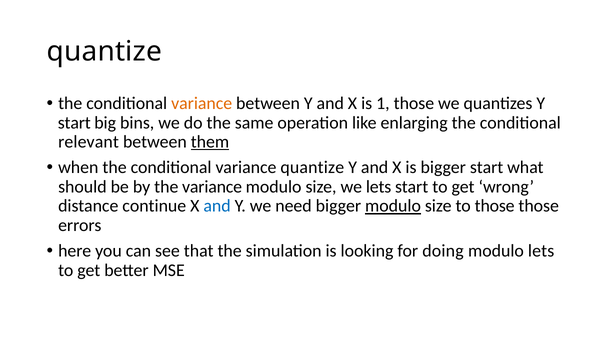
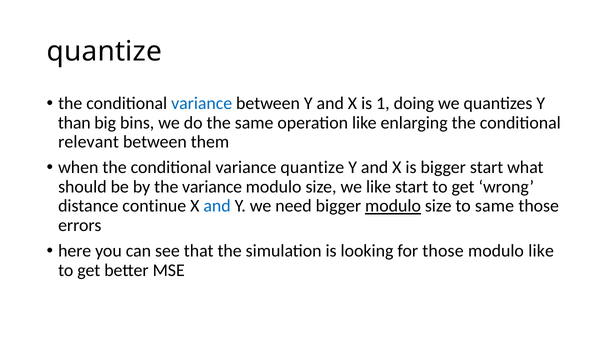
variance colour: orange -> blue (202, 103)
1 those: those -> doing (414, 103)
start: start -> than (74, 123)
them underline: present -> none (210, 142)
we lets: lets -> like (379, 187)
to those: those -> same (494, 206)
for doing: doing -> those (443, 251)
modulo lets: lets -> like (541, 251)
